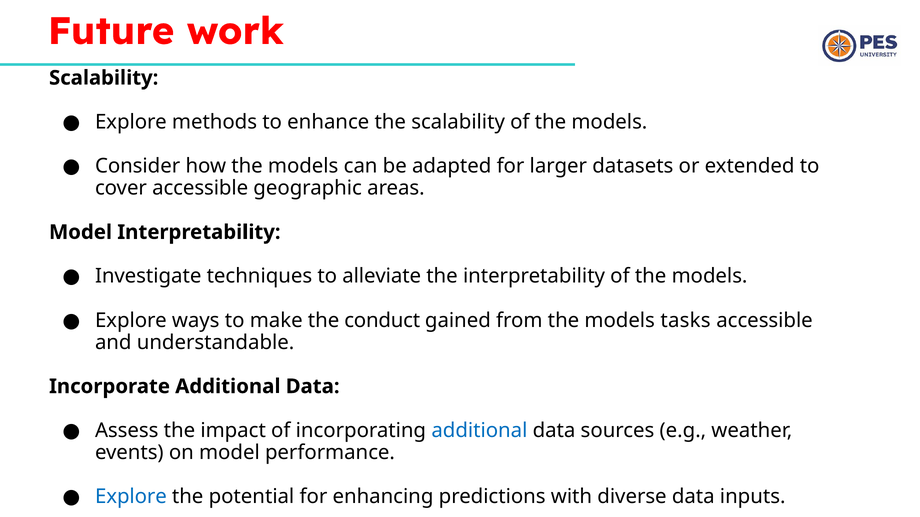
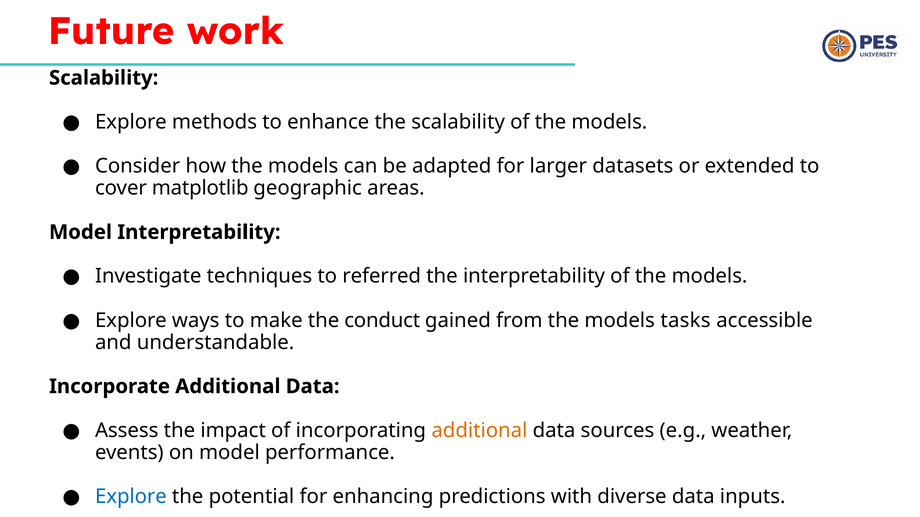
cover accessible: accessible -> matplotlib (200, 188)
alleviate: alleviate -> referred (382, 277)
additional colour: blue -> orange (479, 431)
